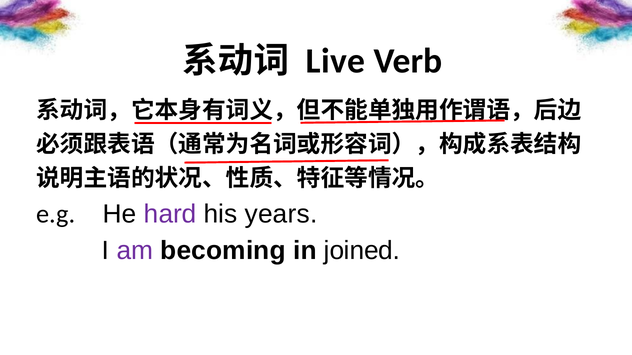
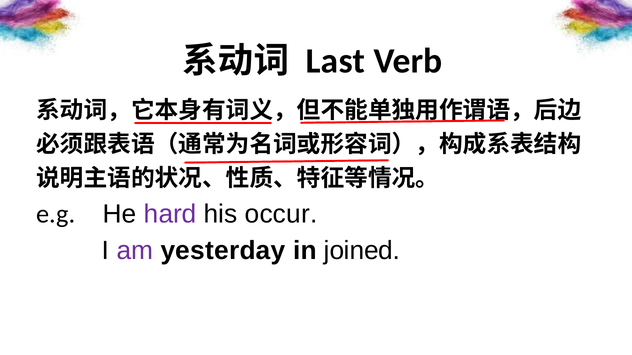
Live: Live -> Last (335, 61)
years: years -> occur (281, 214)
becoming: becoming -> yesterday (223, 251)
